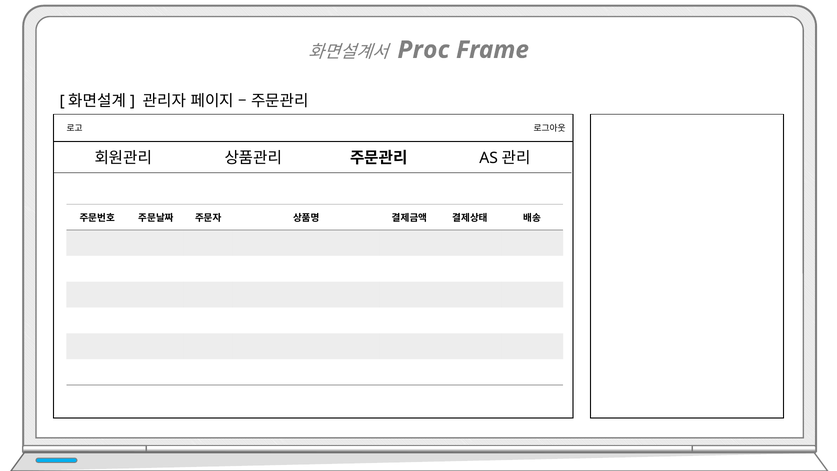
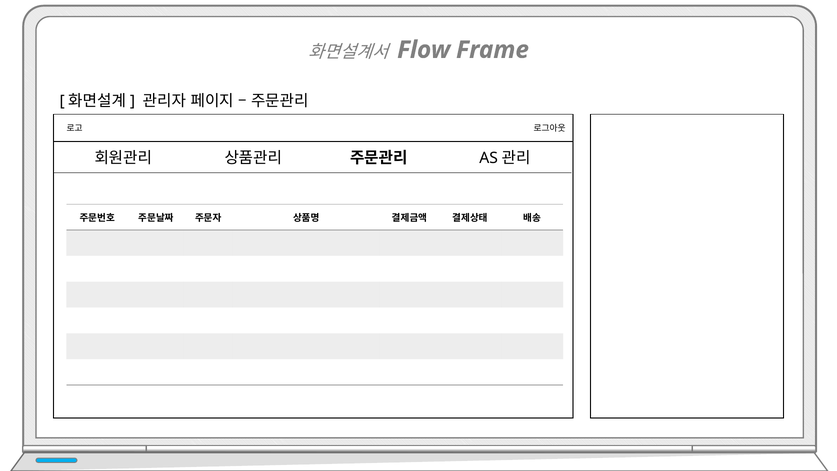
Proc: Proc -> Flow (424, 50)
